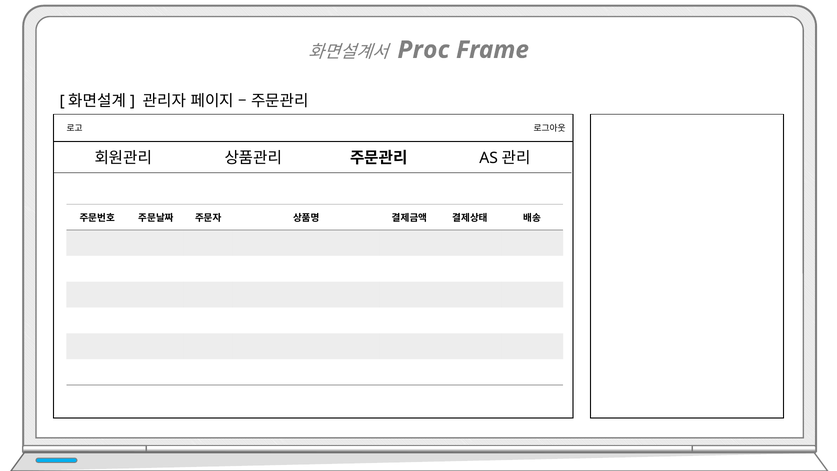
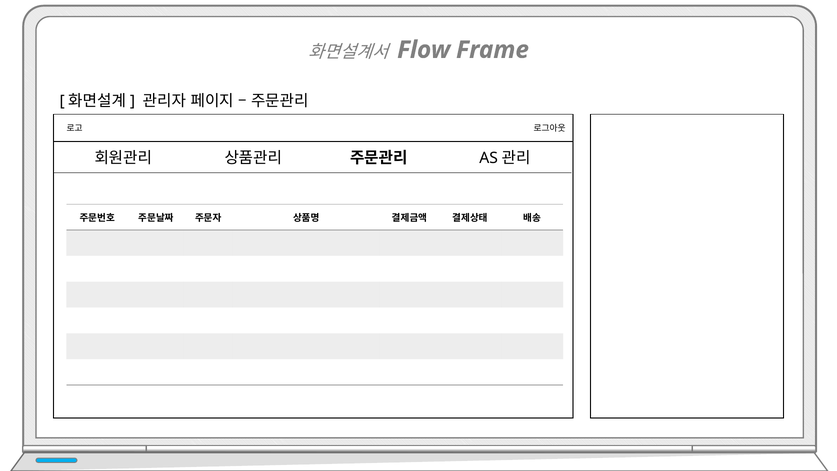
Proc: Proc -> Flow (424, 50)
